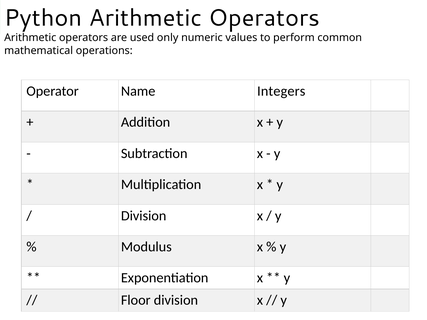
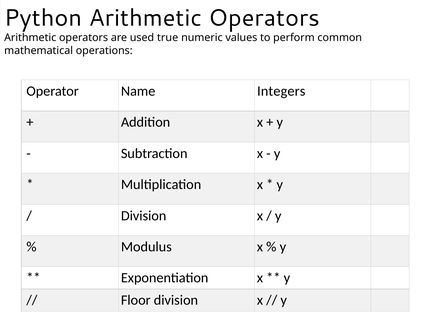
only: only -> true (168, 38)
